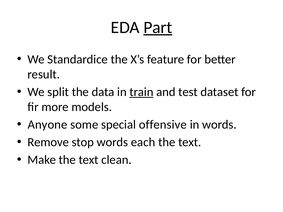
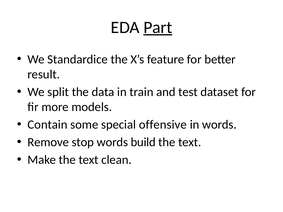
train underline: present -> none (141, 92)
Anyone: Anyone -> Contain (48, 125)
each: each -> build (143, 142)
